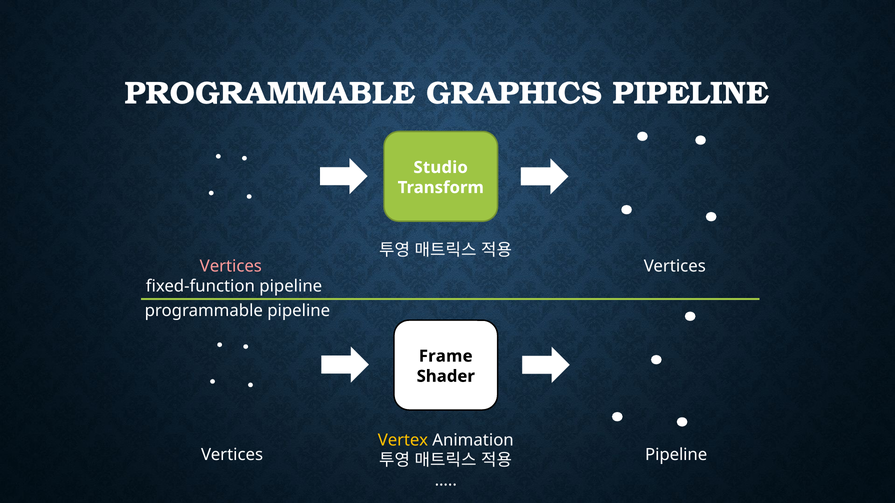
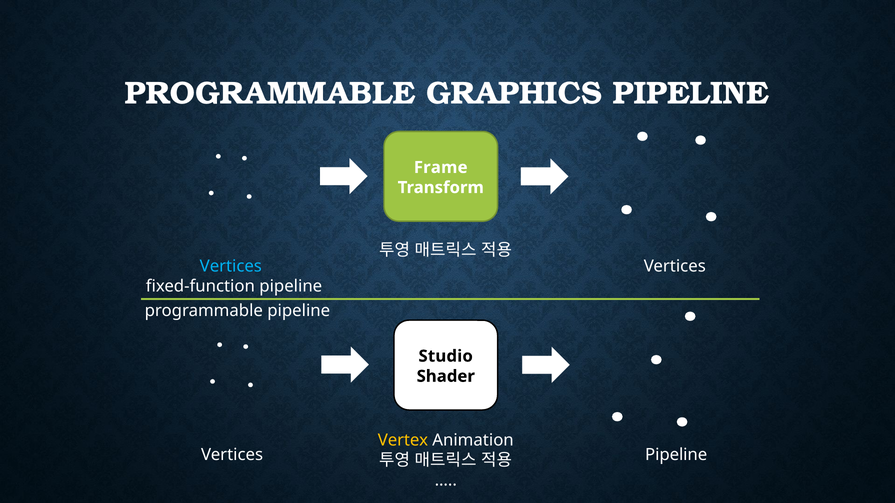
Studio: Studio -> Frame (441, 168)
Vertices colour: pink -> light blue (231, 266)
Frame: Frame -> Studio (446, 356)
